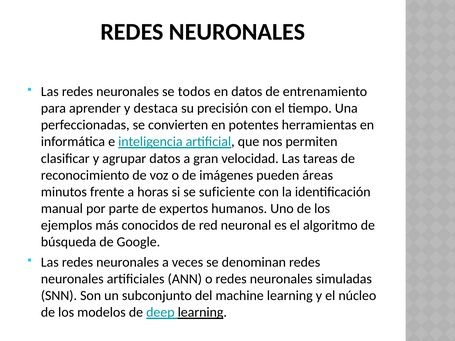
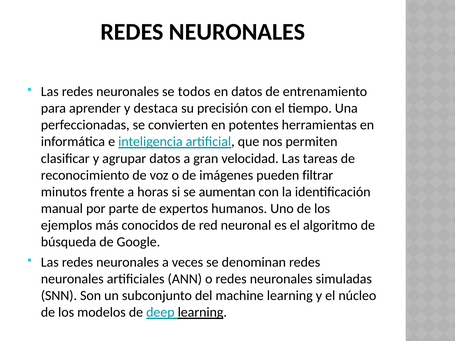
áreas: áreas -> filtrar (318, 175)
suficiente: suficiente -> aumentan (227, 192)
